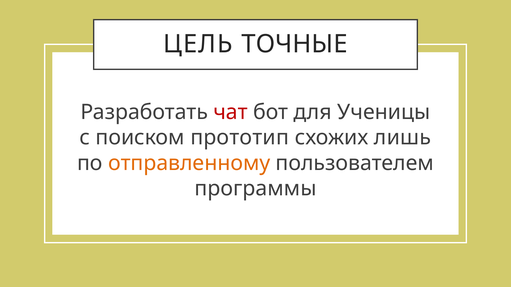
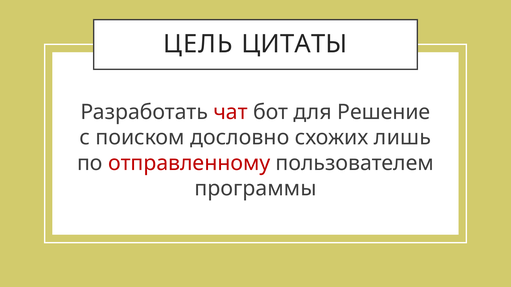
ТОЧНЫЕ: ТОЧНЫЕ -> ЦИТАТЫ (294, 44)
Ученицы: Ученицы -> Решение (384, 112)
прототип: прототип -> дословно (240, 138)
отправленному colour: orange -> red (189, 163)
